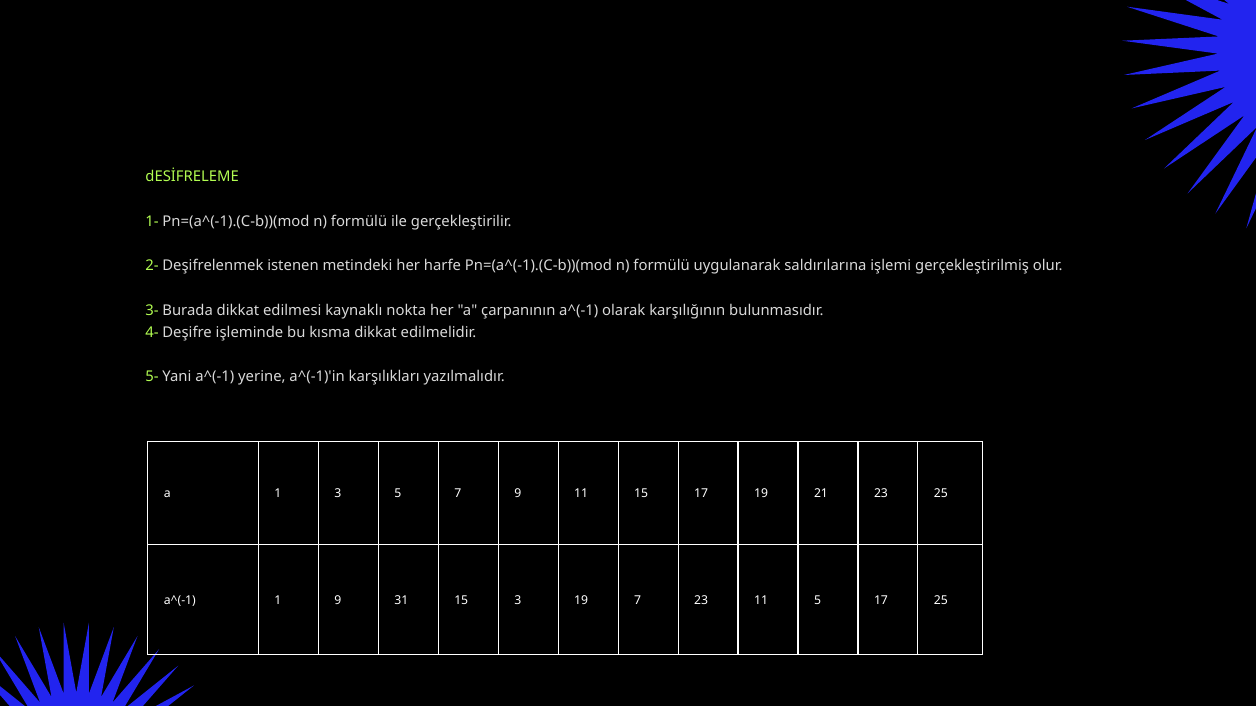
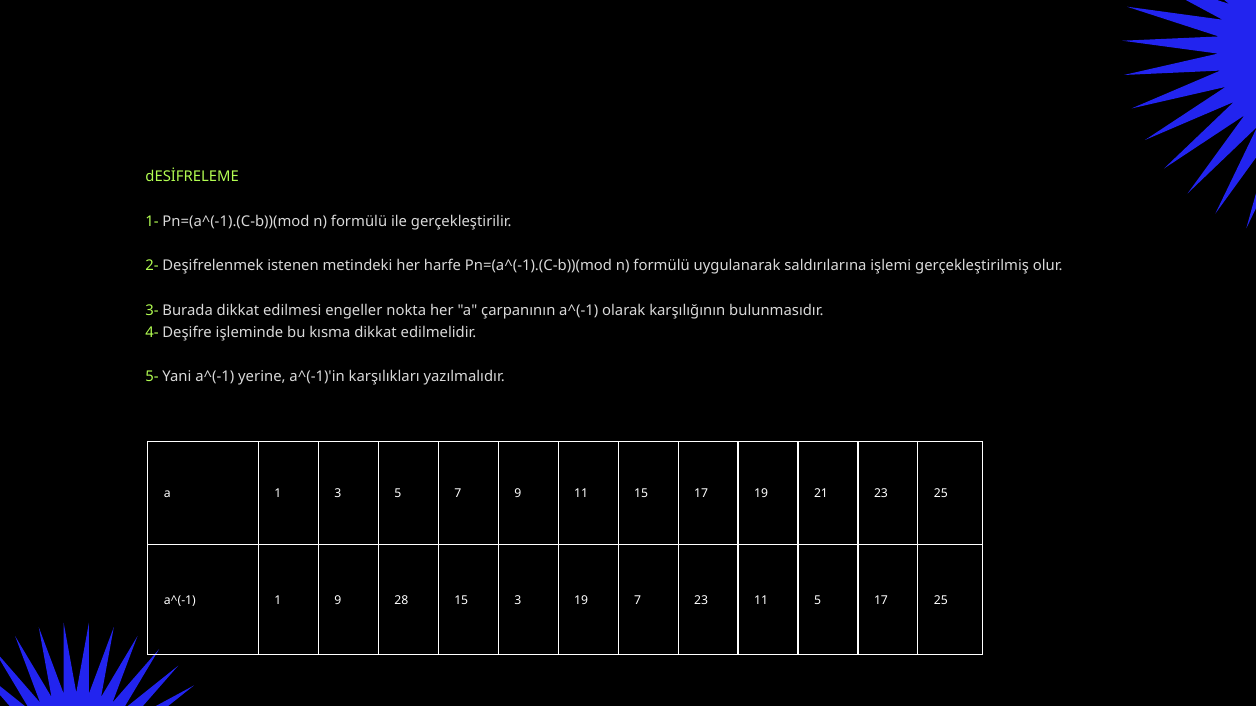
kaynaklı: kaynaklı -> engeller (354, 310)
31: 31 -> 28 (401, 601)
